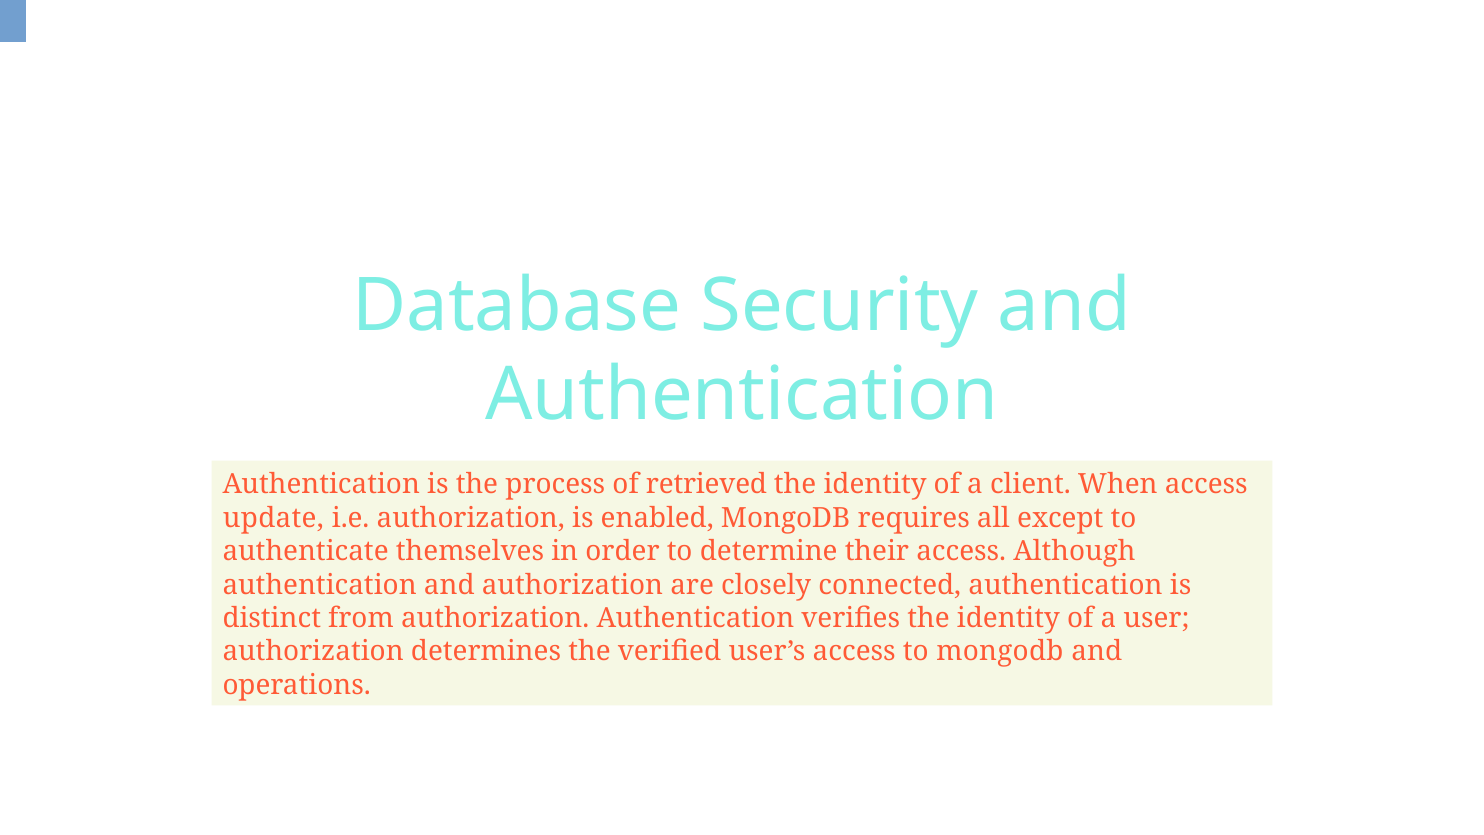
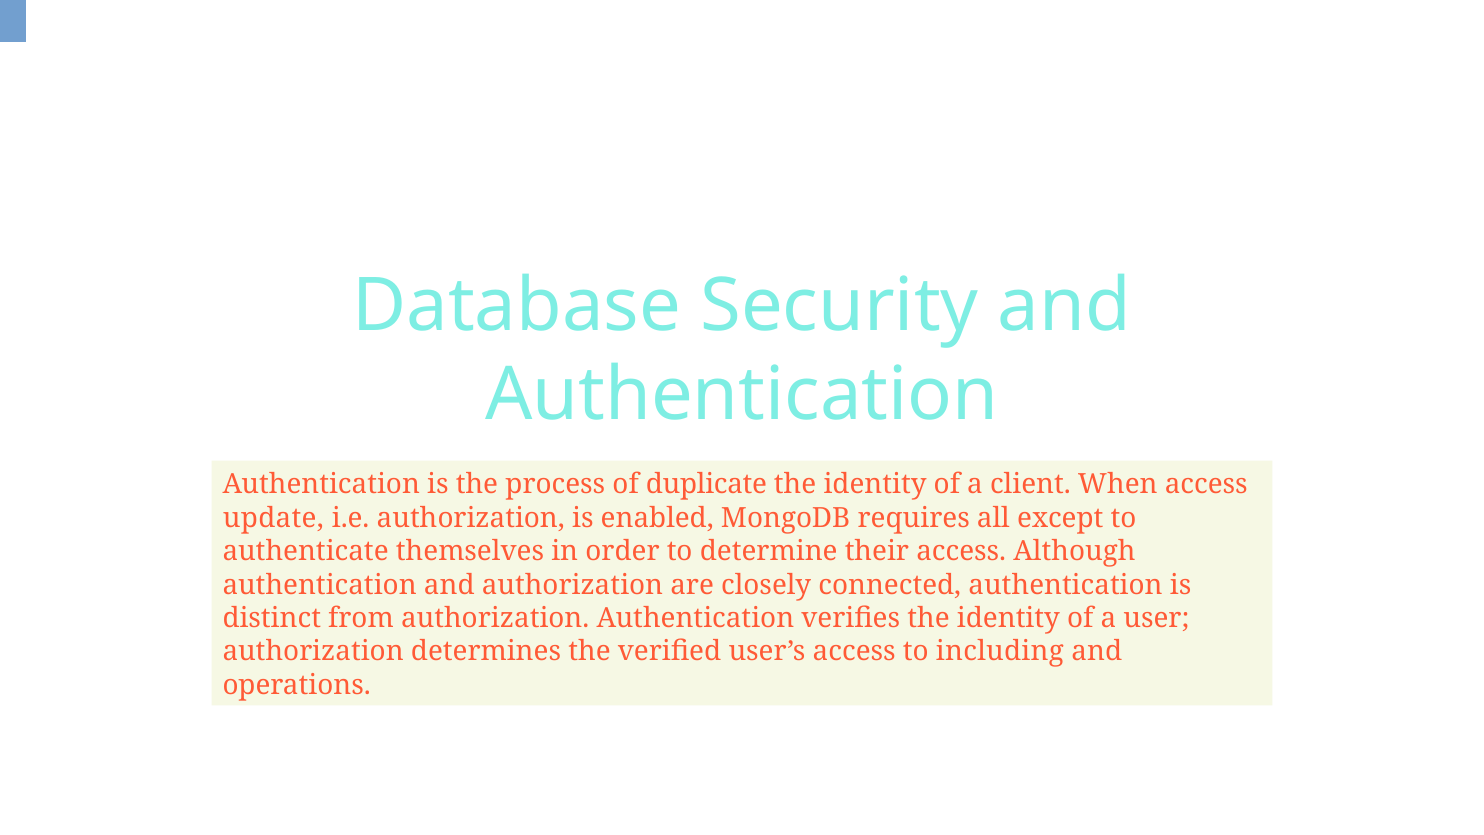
retrieved: retrieved -> duplicate (707, 485)
to mongodb: mongodb -> including (1000, 651)
